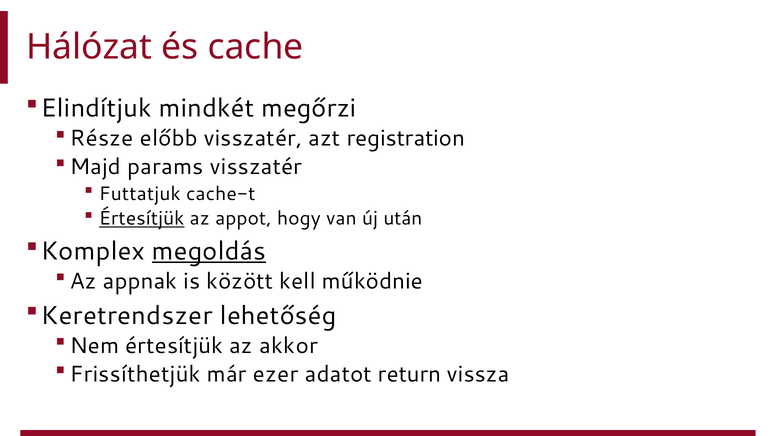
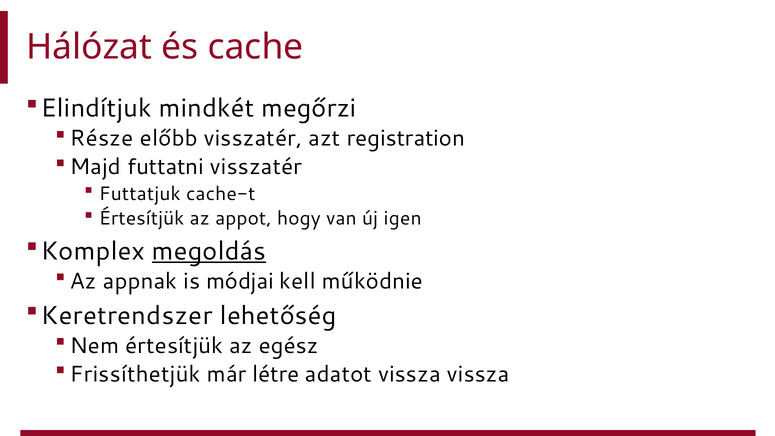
params: params -> futtatni (166, 167)
Értesítjük underline: present -> none (142, 219)
után: után -> igen (403, 219)
között: között -> módjai (240, 281)
akkor: akkor -> egész (289, 346)
ezer: ezer -> létre (276, 374)
adatot return: return -> vissza (410, 374)
